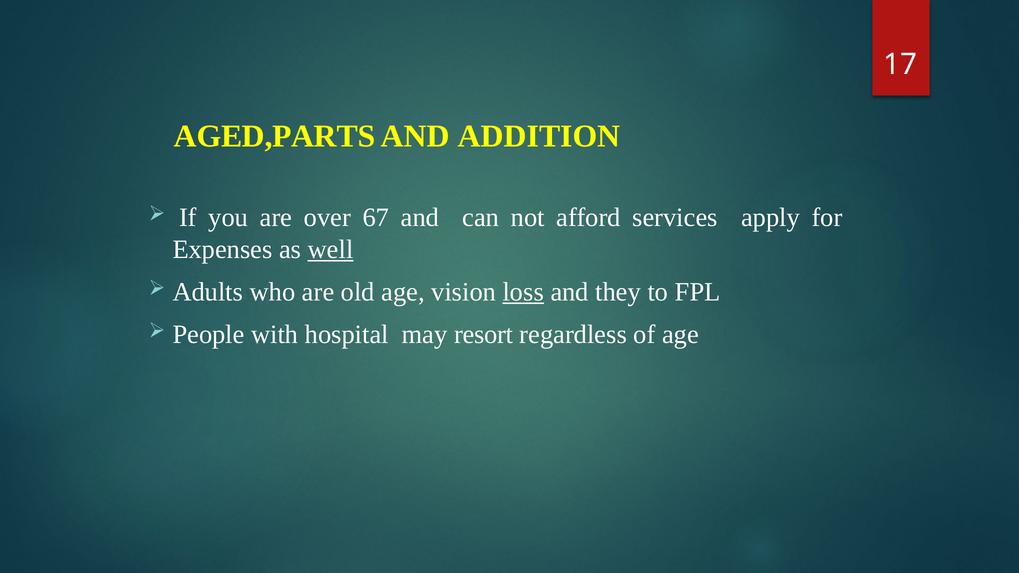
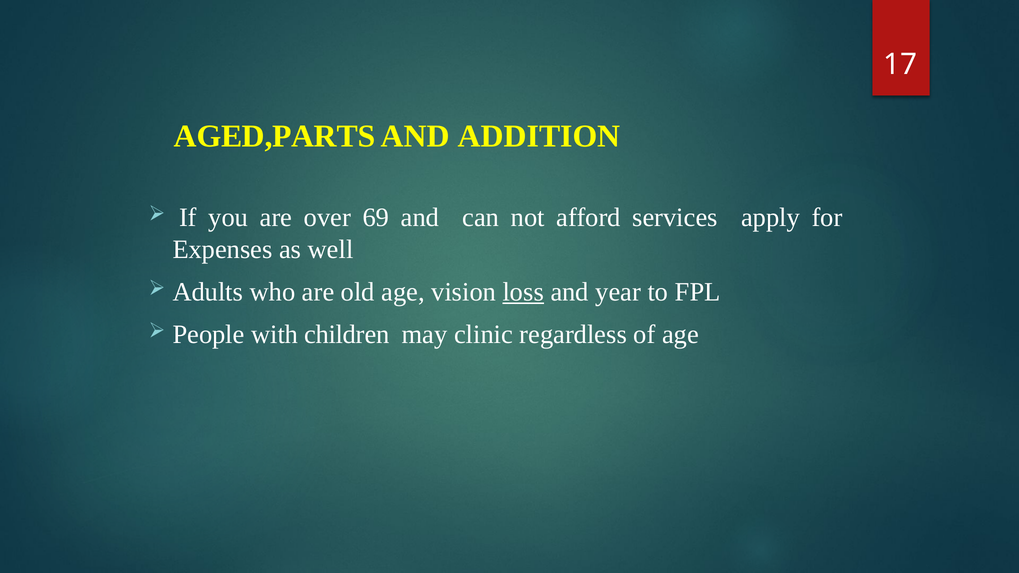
67: 67 -> 69 (376, 218)
well underline: present -> none (331, 250)
they: they -> year (618, 292)
hospital: hospital -> children (347, 334)
resort: resort -> clinic (483, 334)
